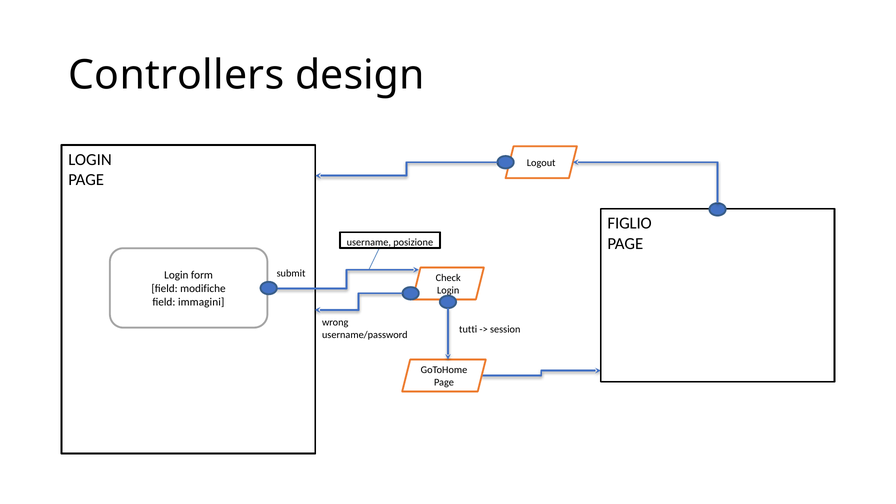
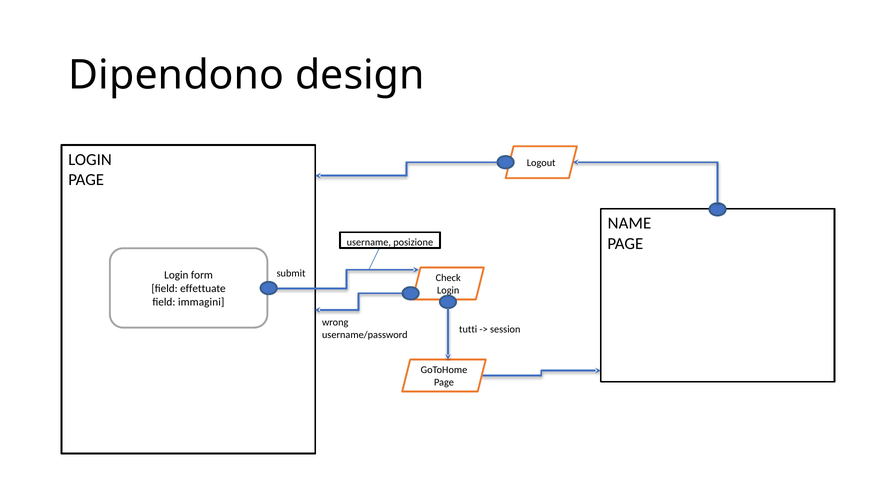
Controllers: Controllers -> Dipendono (176, 75)
FIGLIO: FIGLIO -> NAME (629, 223)
modifiche: modifiche -> effettuate (203, 289)
